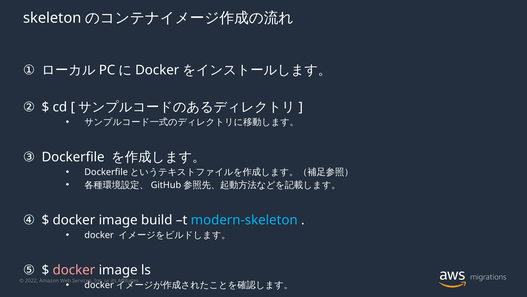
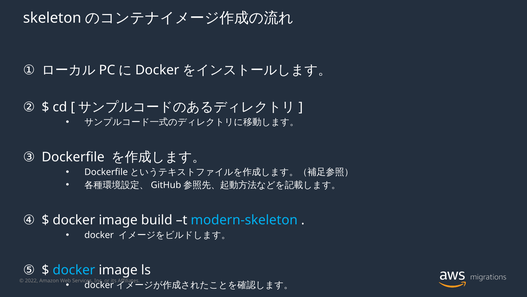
docker colour: pink -> light blue (74, 270)
